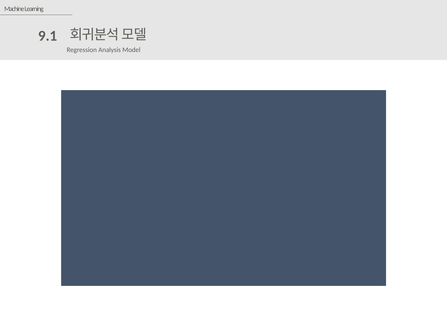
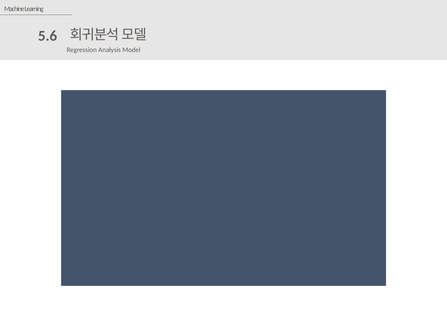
9.1: 9.1 -> 5.6 (48, 36)
